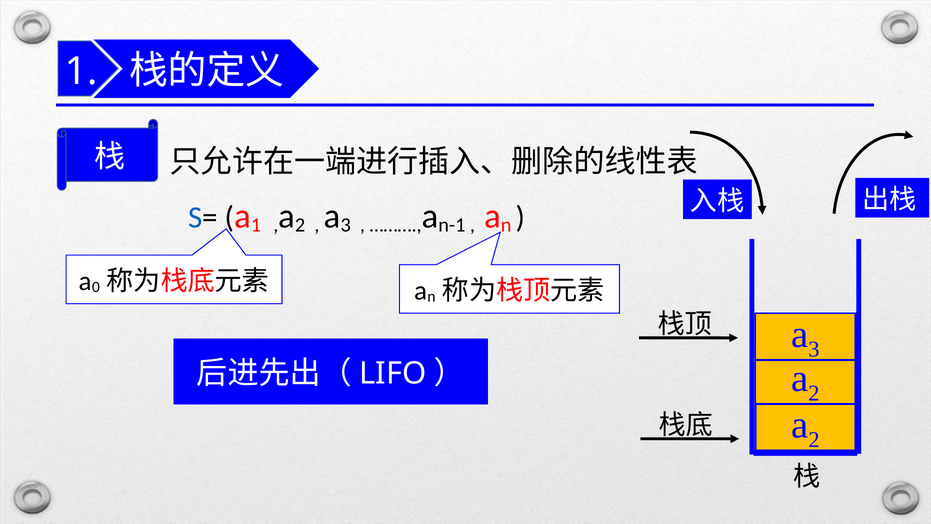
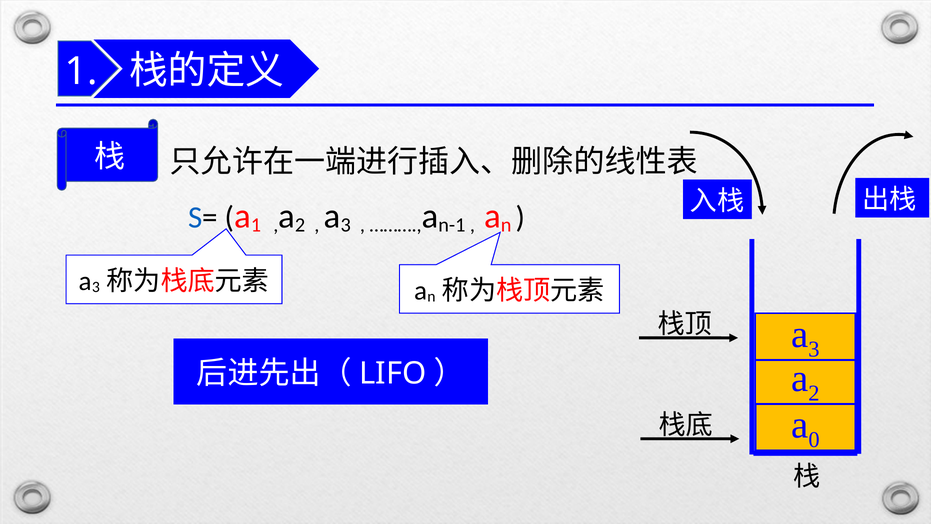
0: 0 -> 3 (96, 287)
2: 2 -> 0 (814, 440)
